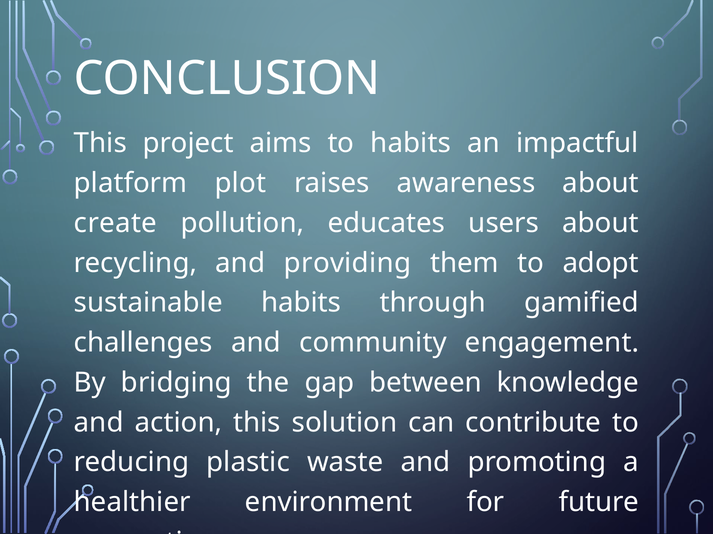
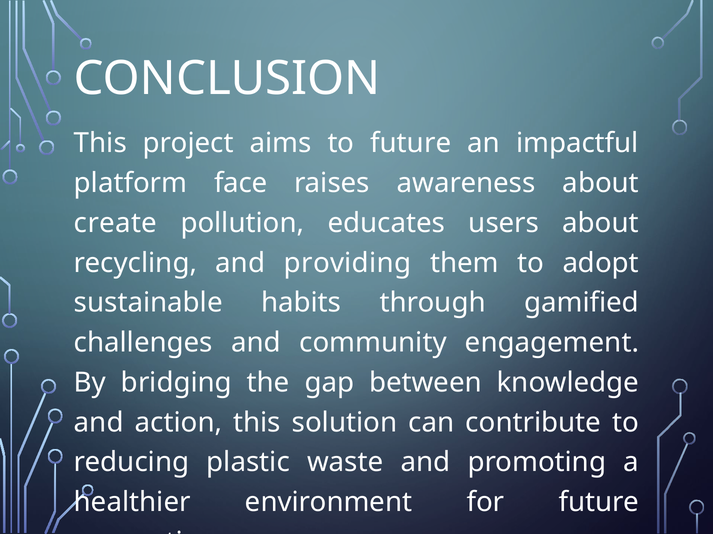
to habits: habits -> future (411, 143)
plot: plot -> face (241, 183)
